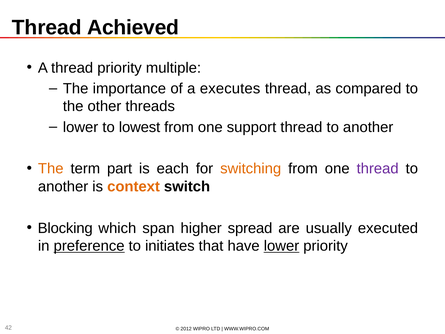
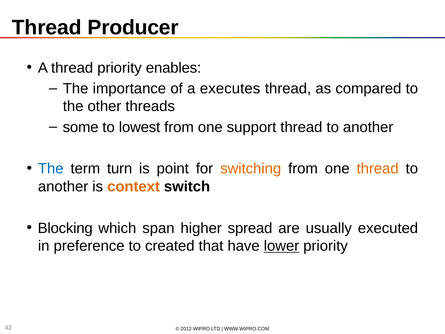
Achieved: Achieved -> Producer (133, 27)
multiple: multiple -> enables (174, 68)
lower: lower -> some (81, 127)
The colour: orange -> blue (51, 169)
part: part -> turn (120, 169)
each: each -> point (173, 169)
thread colour: purple -> orange (378, 169)
preference underline: present -> none (89, 246)
initiates: initiates -> created (170, 246)
